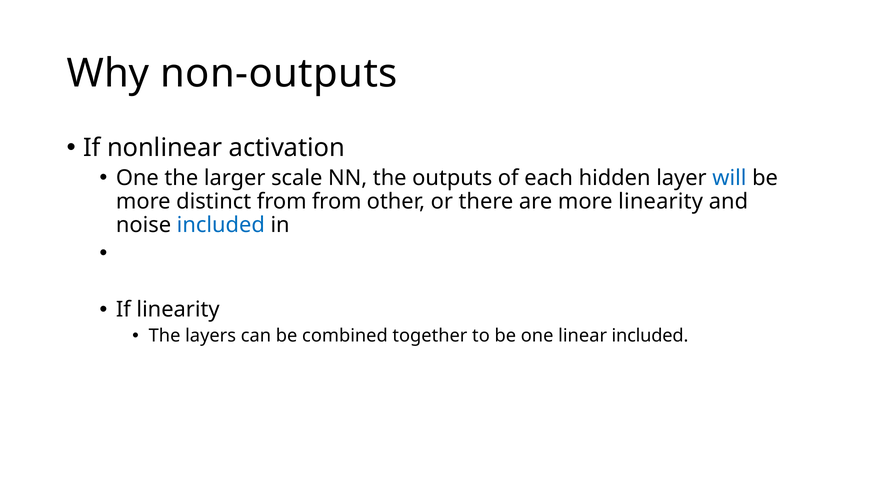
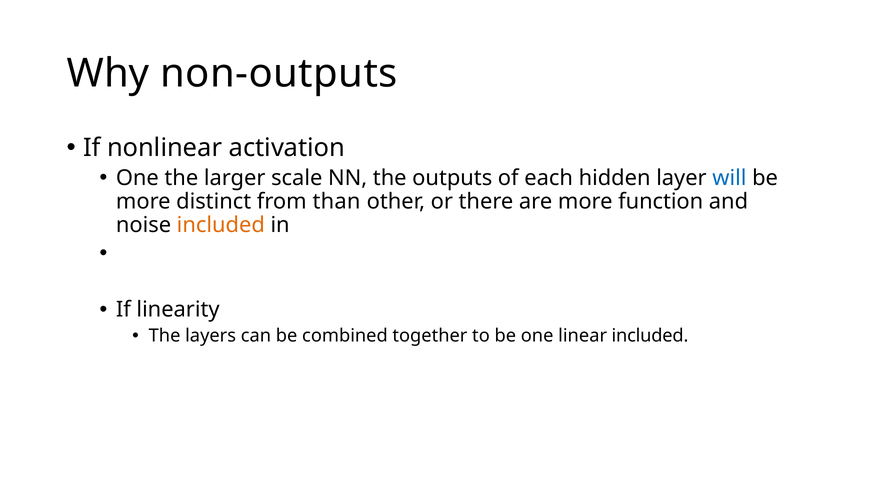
from from: from -> than (337, 202)
more linearity: linearity -> function (661, 202)
included colour: blue -> orange (221, 225)
